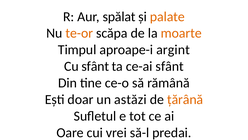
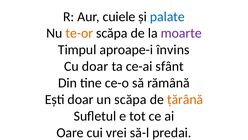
spălat: spălat -> cuiele (119, 17)
palate colour: orange -> blue (167, 17)
moarte colour: orange -> purple (181, 33)
argint: argint -> învins (173, 50)
Cu sfânt: sfânt -> doar (95, 66)
un astăzi: astăzi -> scăpa (130, 99)
